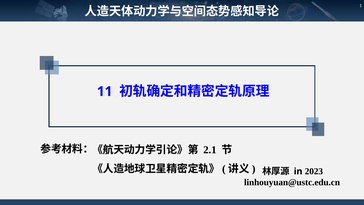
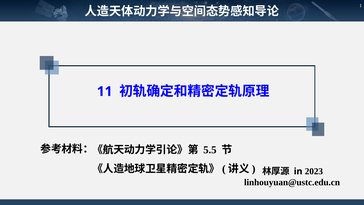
2.1: 2.1 -> 5.5 (210, 150)
